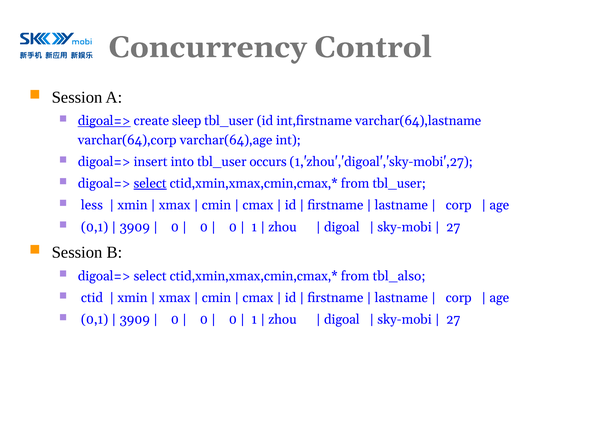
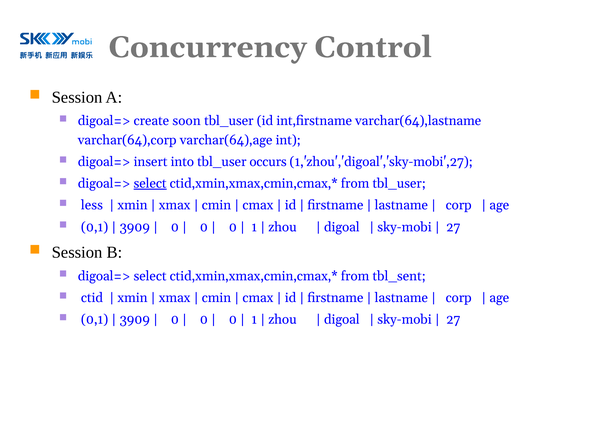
digoal=> underline: present -> none (104, 121)
sleep: sleep -> soon (187, 121)
tbl_also: tbl_also -> tbl_sent (399, 276)
